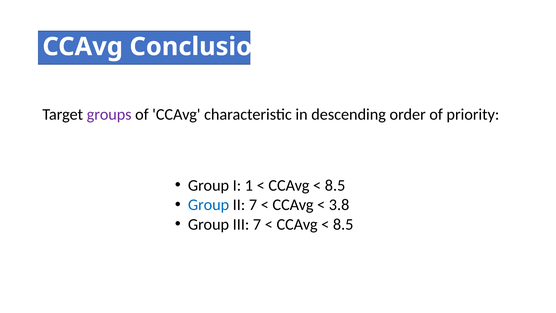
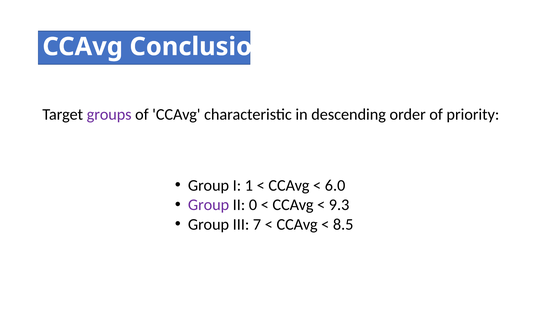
8.5: 8.5 -> 6.0 (335, 185)
Group colour: blue -> purple (209, 205)
II 7: 7 -> 0 (253, 205)
3.8: 3.8 -> 9.3 (339, 205)
